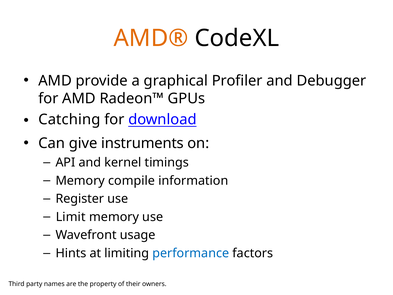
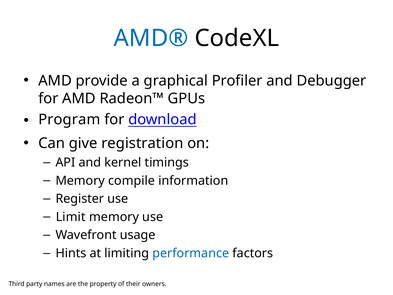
AMD® colour: orange -> blue (151, 38)
Catching: Catching -> Program (69, 120)
instruments: instruments -> registration (142, 143)
